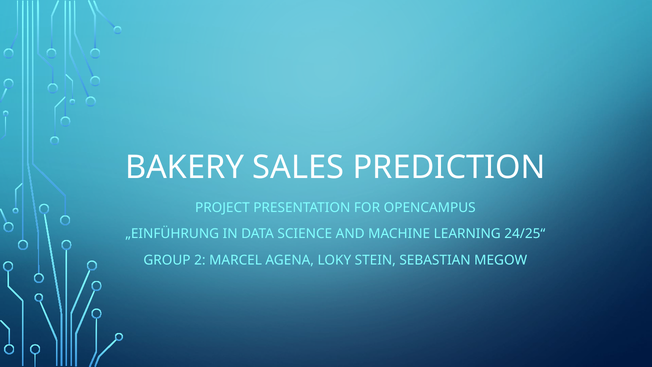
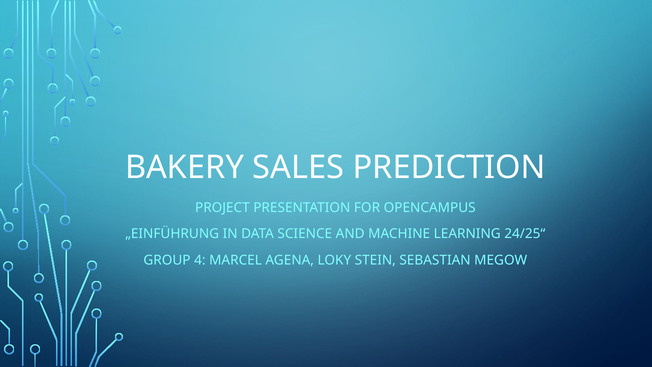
2: 2 -> 4 (200, 260)
